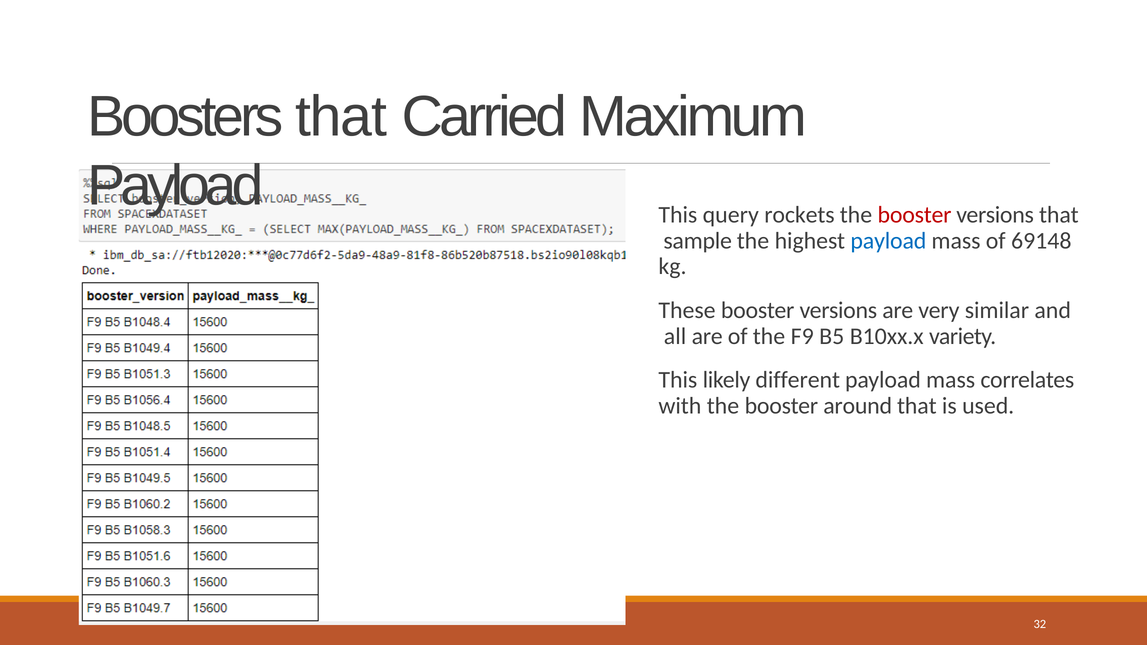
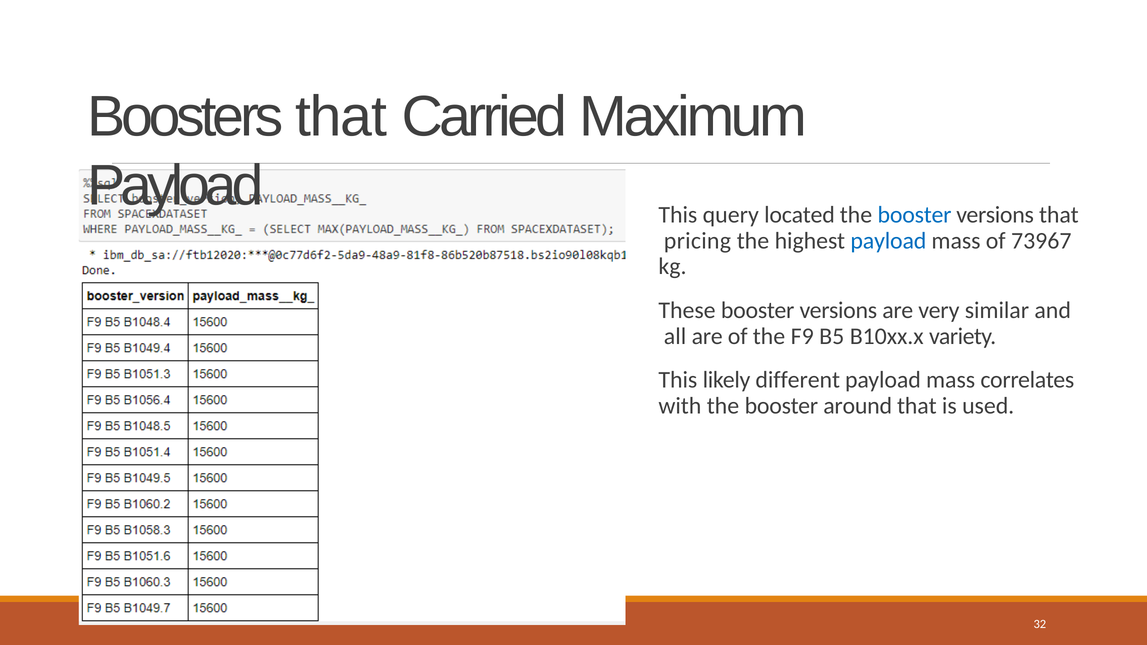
rockets: rockets -> located (800, 215)
booster colour: red -> blue (915, 215)
sample: sample -> pricing (697, 241)
69148: 69148 -> 73967 (1041, 241)
